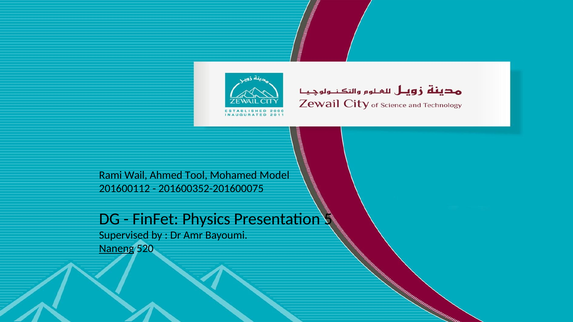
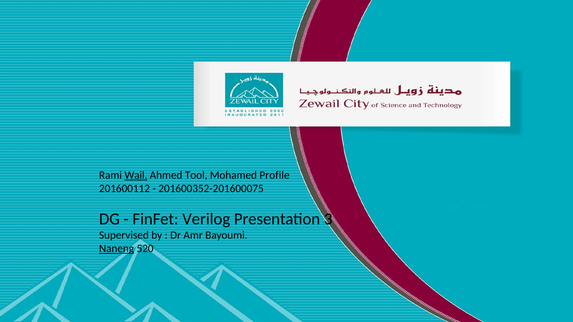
Wail underline: none -> present (136, 175)
Model: Model -> Profile (275, 175)
Physics: Physics -> Verilog (206, 219)
5: 5 -> 3 (328, 219)
